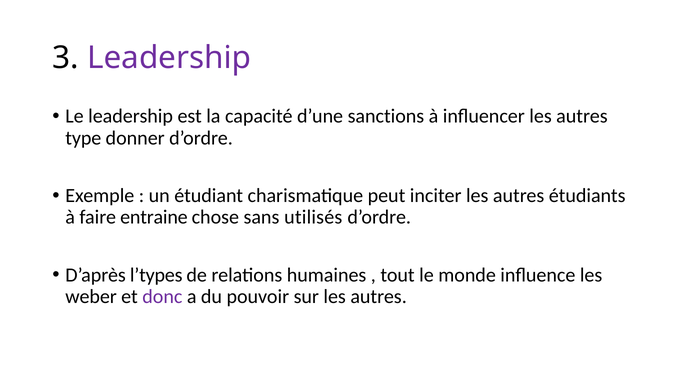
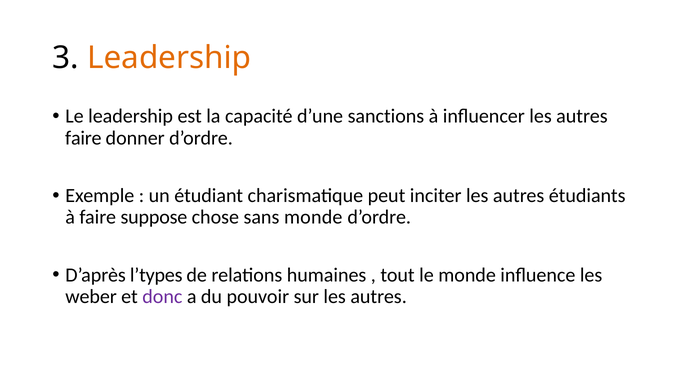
Leadership colour: purple -> orange (169, 58)
type: type -> faire (83, 138)
entraine: entraine -> suppose (154, 217)
sans utilisés: utilisés -> monde (313, 217)
